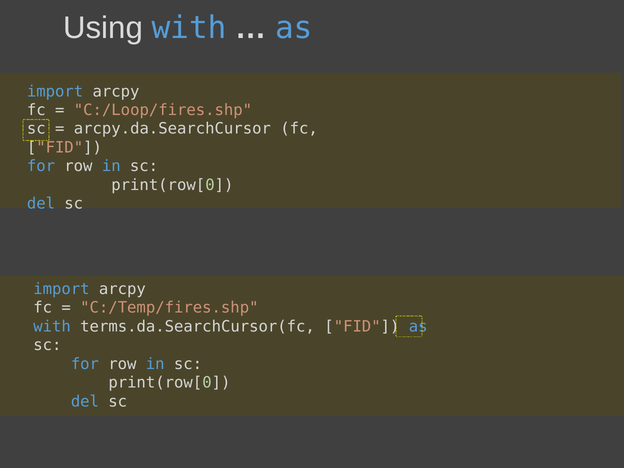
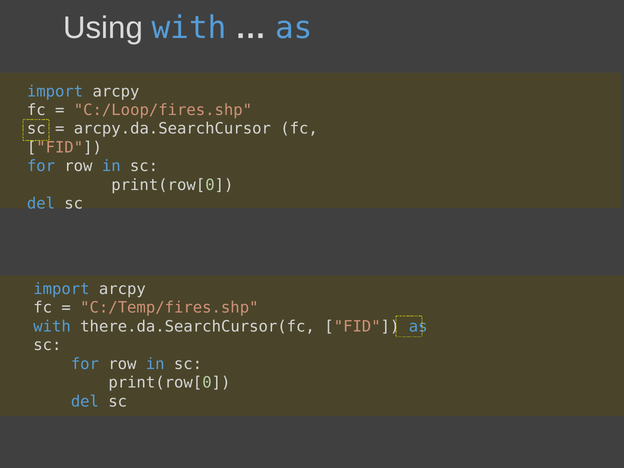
terms.da.SearchCursor(fc: terms.da.SearchCursor(fc -> there.da.SearchCursor(fc (198, 327)
